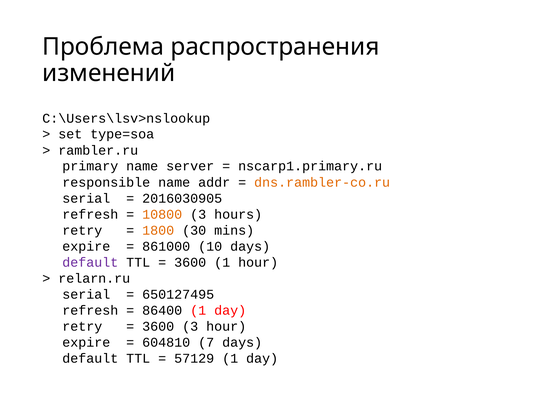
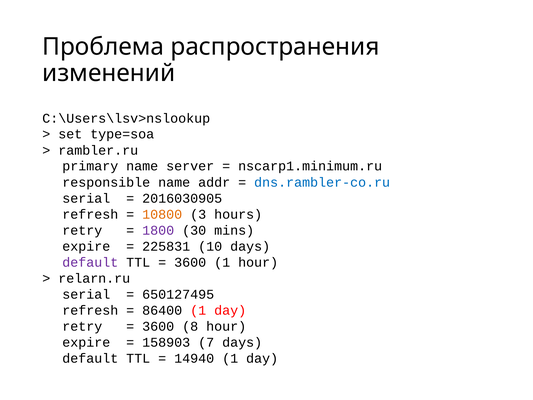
nscarp1.primary.ru: nscarp1.primary.ru -> nscarp1.minimum.ru (310, 166)
dns.rambler-co.ru colour: orange -> blue (322, 182)
1800 colour: orange -> purple (158, 230)
861000: 861000 -> 225831 (166, 246)
3600 3: 3 -> 8 (190, 326)
604810: 604810 -> 158903 (166, 342)
57129: 57129 -> 14940 (194, 358)
